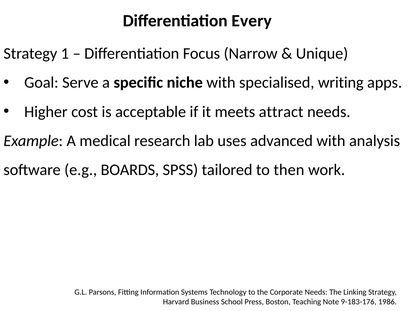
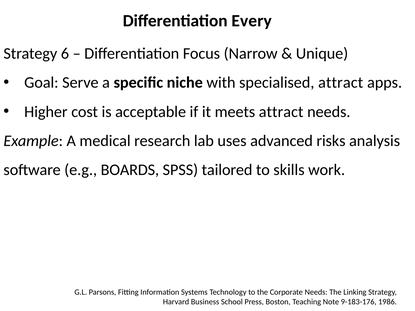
1: 1 -> 6 (65, 54)
specialised writing: writing -> attract (341, 83)
advanced with: with -> risks (331, 141)
then: then -> skills (289, 170)
